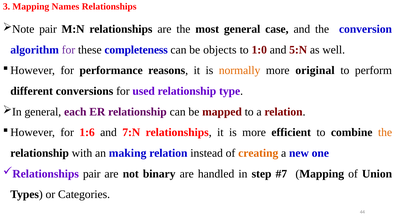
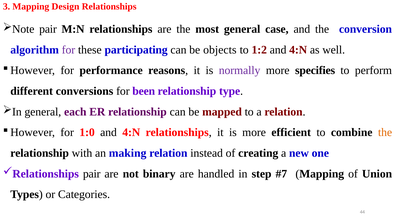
Names: Names -> Design (65, 7)
completeness: completeness -> participating (136, 50)
1:0: 1:0 -> 1:2 (259, 50)
5:N: 5:N -> 4:N (298, 50)
normally colour: orange -> purple (240, 70)
original: original -> specifies (315, 70)
used: used -> been (144, 91)
1:6: 1:6 -> 1:0 (87, 133)
7:N: 7:N -> 4:N (131, 133)
creating colour: orange -> black (258, 153)
